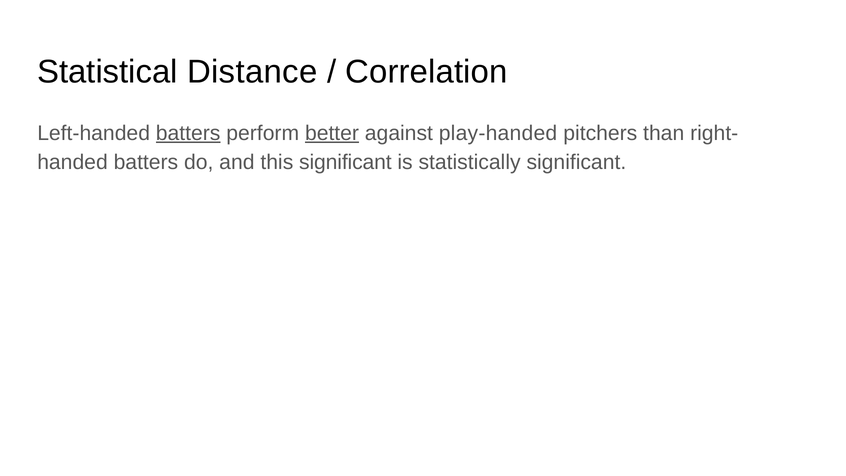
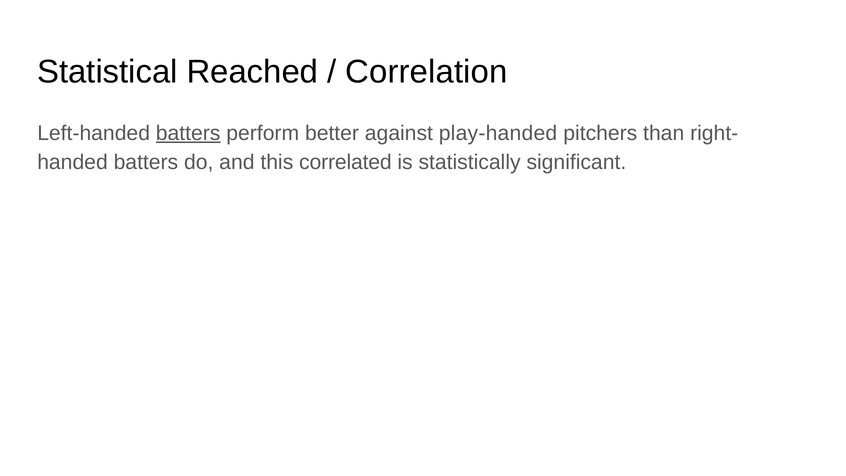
Distance: Distance -> Reached (252, 72)
better underline: present -> none (332, 133)
this significant: significant -> correlated (345, 162)
